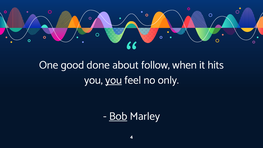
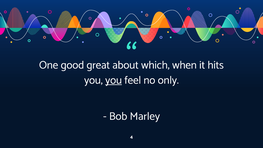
done: done -> great (98, 65)
follow: follow -> which (155, 65)
Bob underline: present -> none (118, 116)
